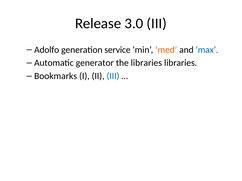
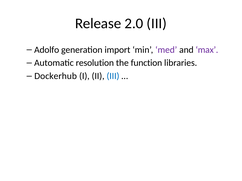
3.0: 3.0 -> 2.0 (134, 23)
service: service -> import (117, 50)
med colour: orange -> purple (166, 50)
max colour: blue -> purple (207, 50)
generator: generator -> resolution (95, 63)
the libraries: libraries -> function (146, 63)
Bookmarks: Bookmarks -> Dockerhub (56, 76)
